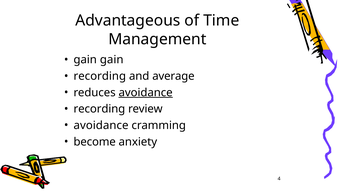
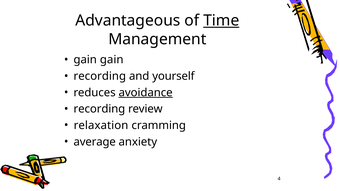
Time underline: none -> present (221, 21)
average: average -> yourself (173, 76)
avoidance: avoidance -> relaxation (101, 126)
become: become -> average (95, 142)
